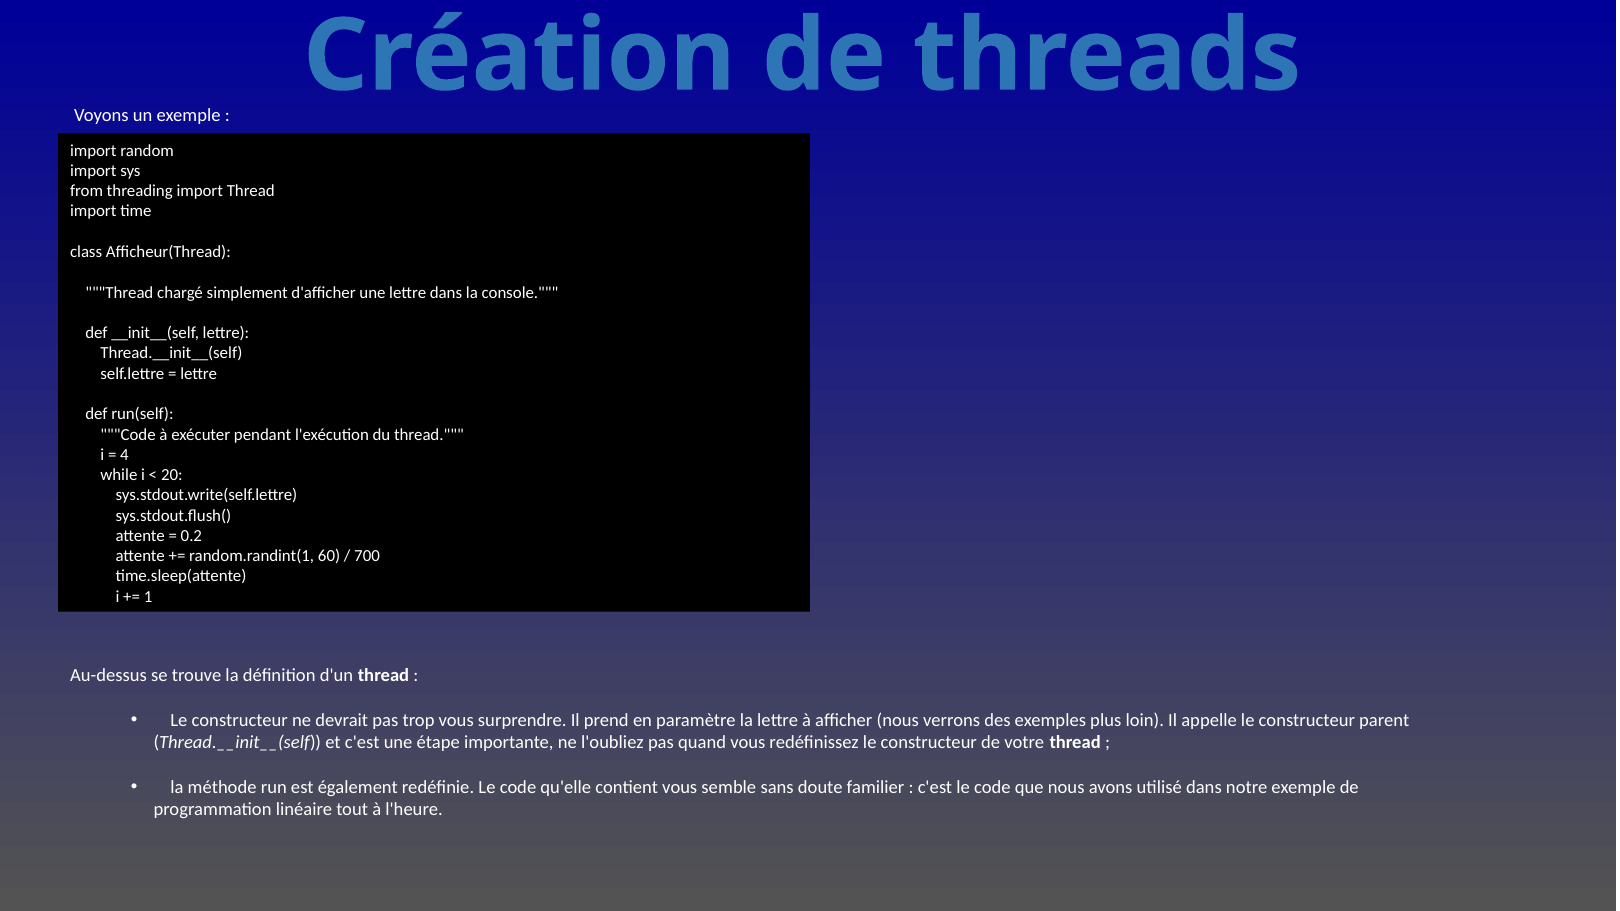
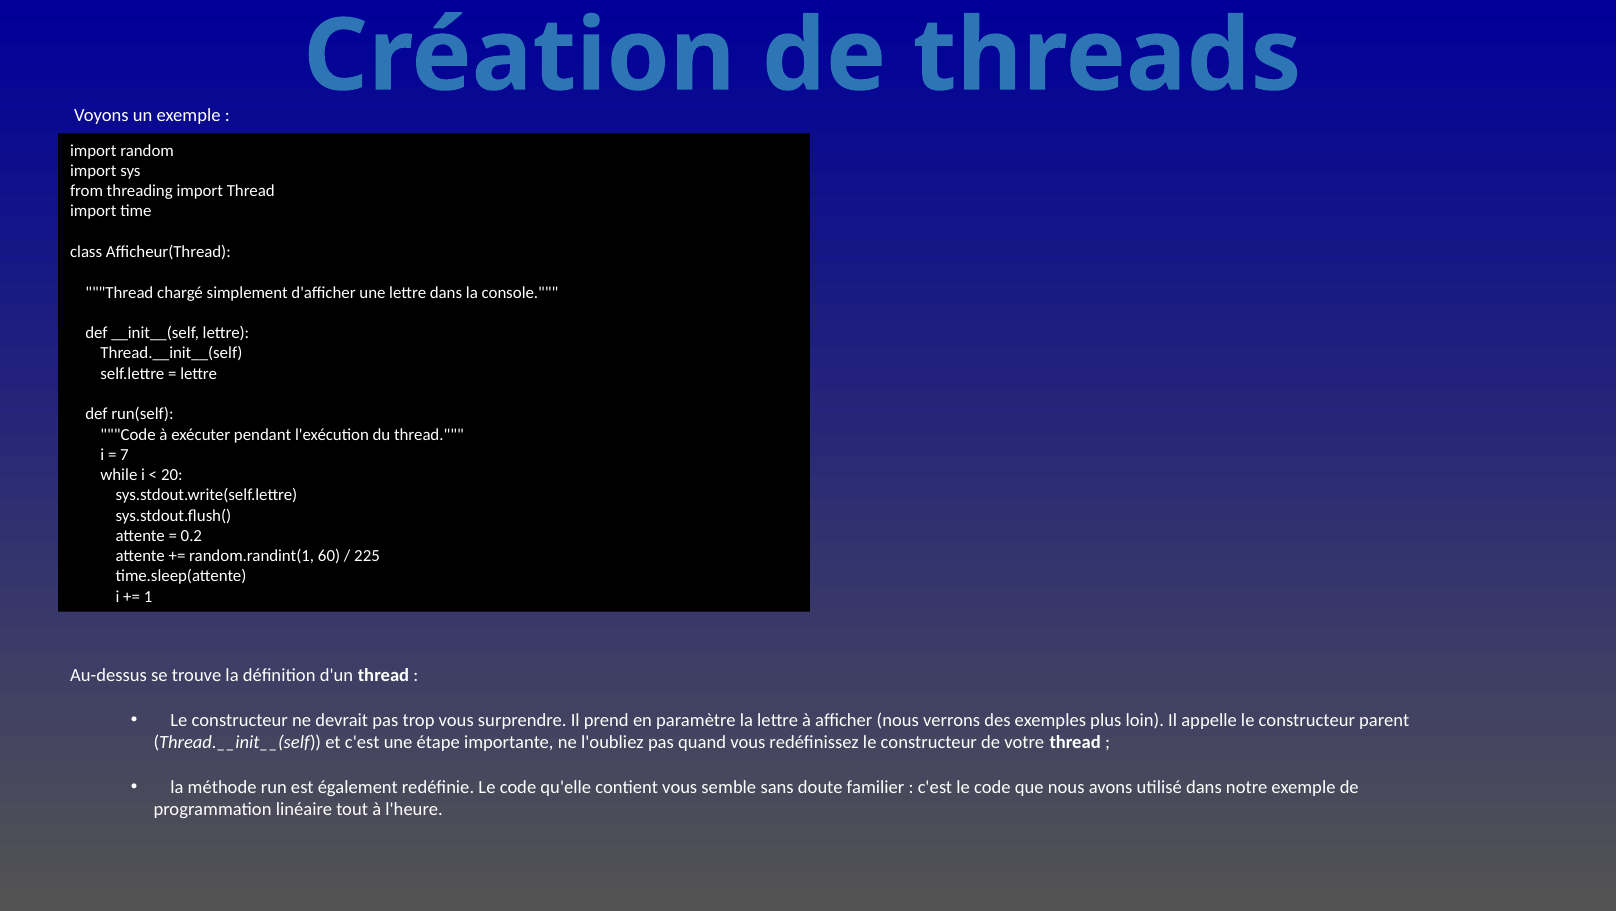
4: 4 -> 7 (124, 455)
700: 700 -> 225 (367, 556)
